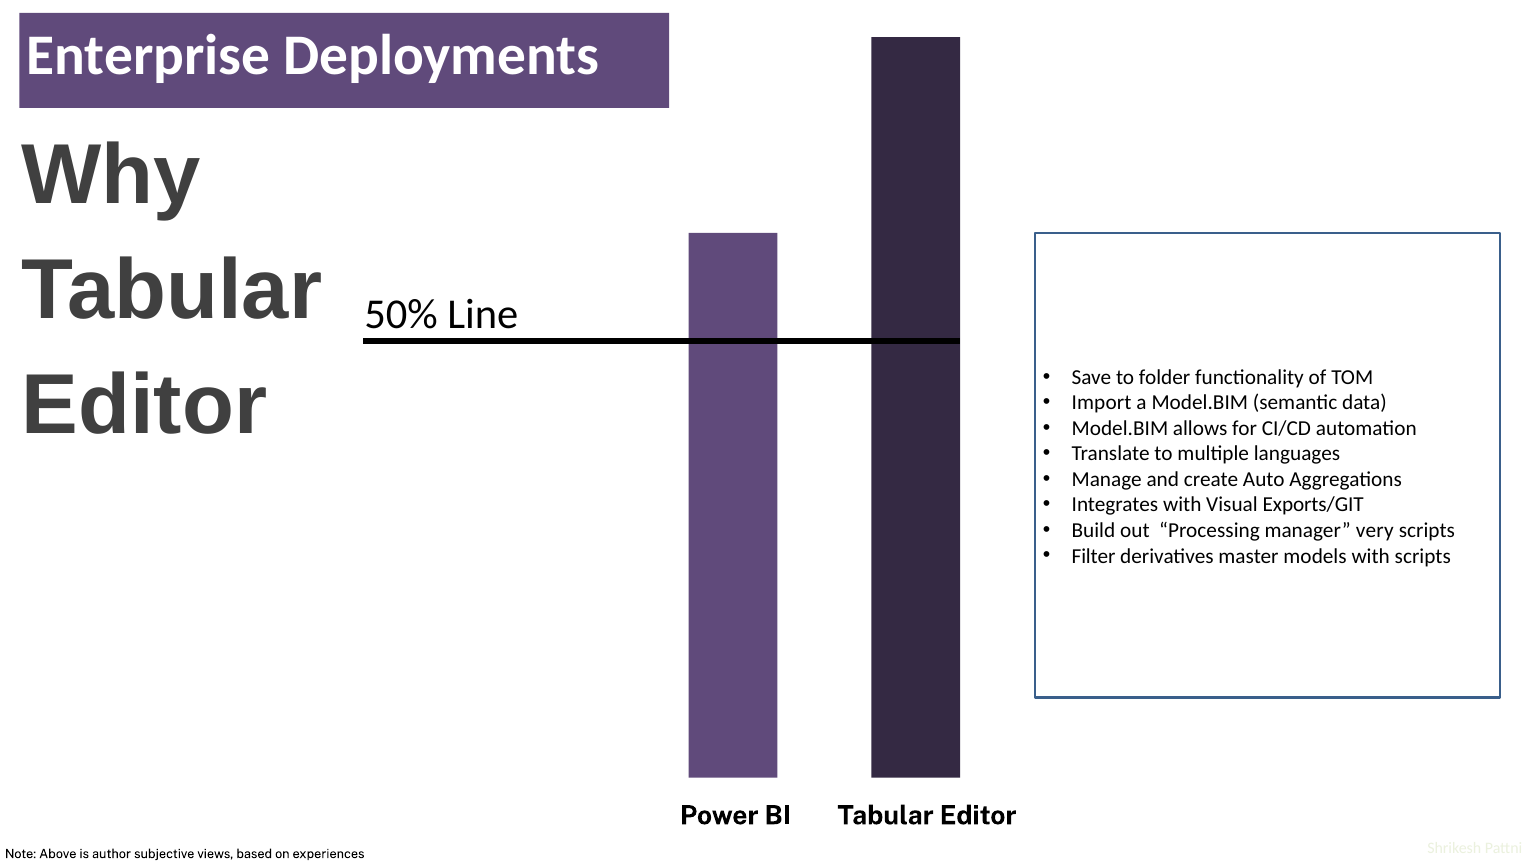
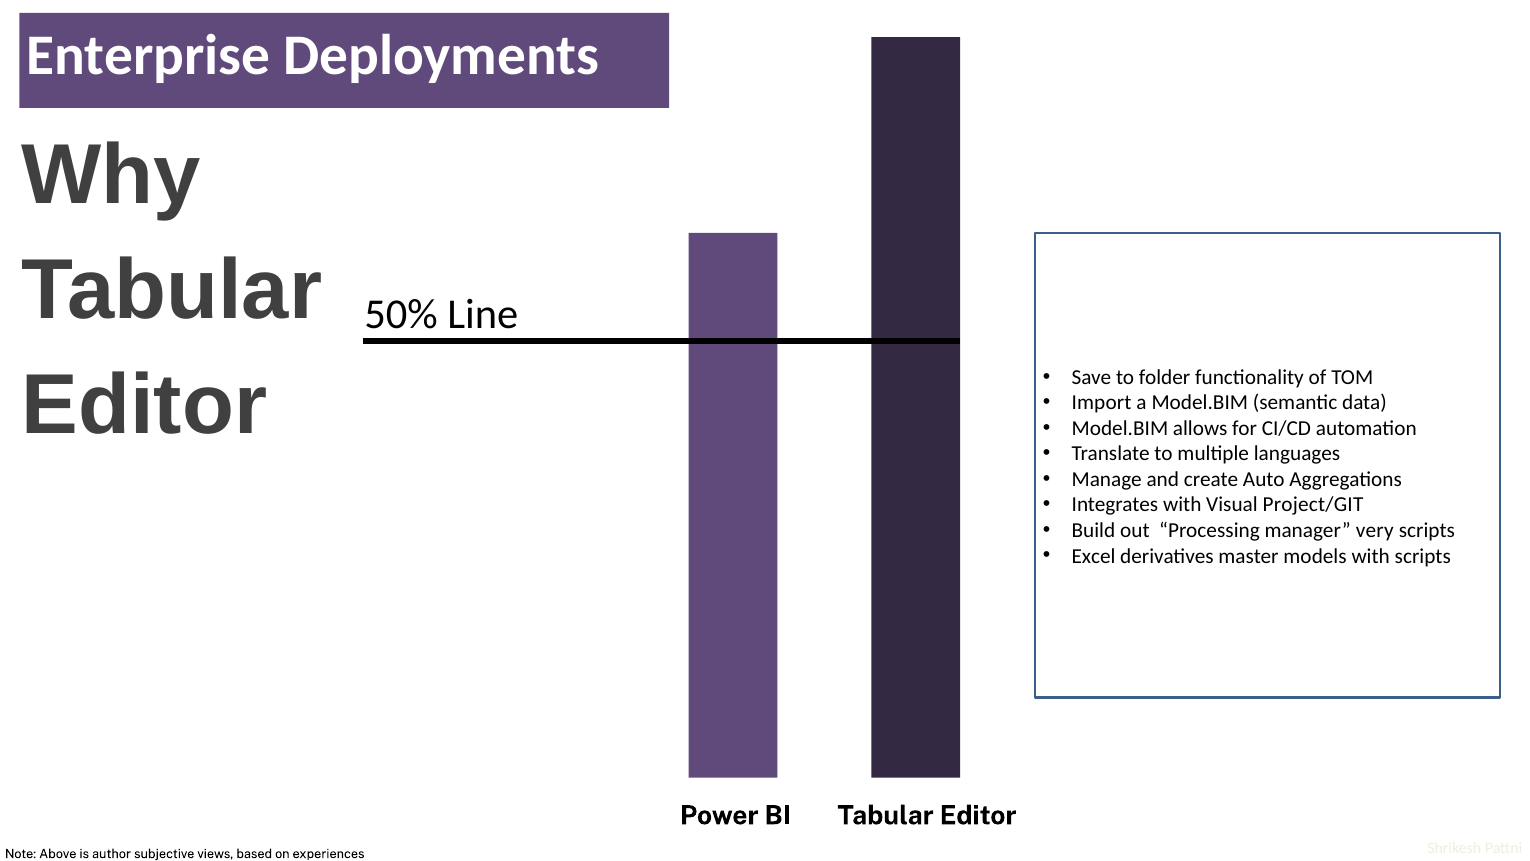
Exports/GIT: Exports/GIT -> Project/GIT (1313, 505)
Filter: Filter -> Excel (1094, 556)
